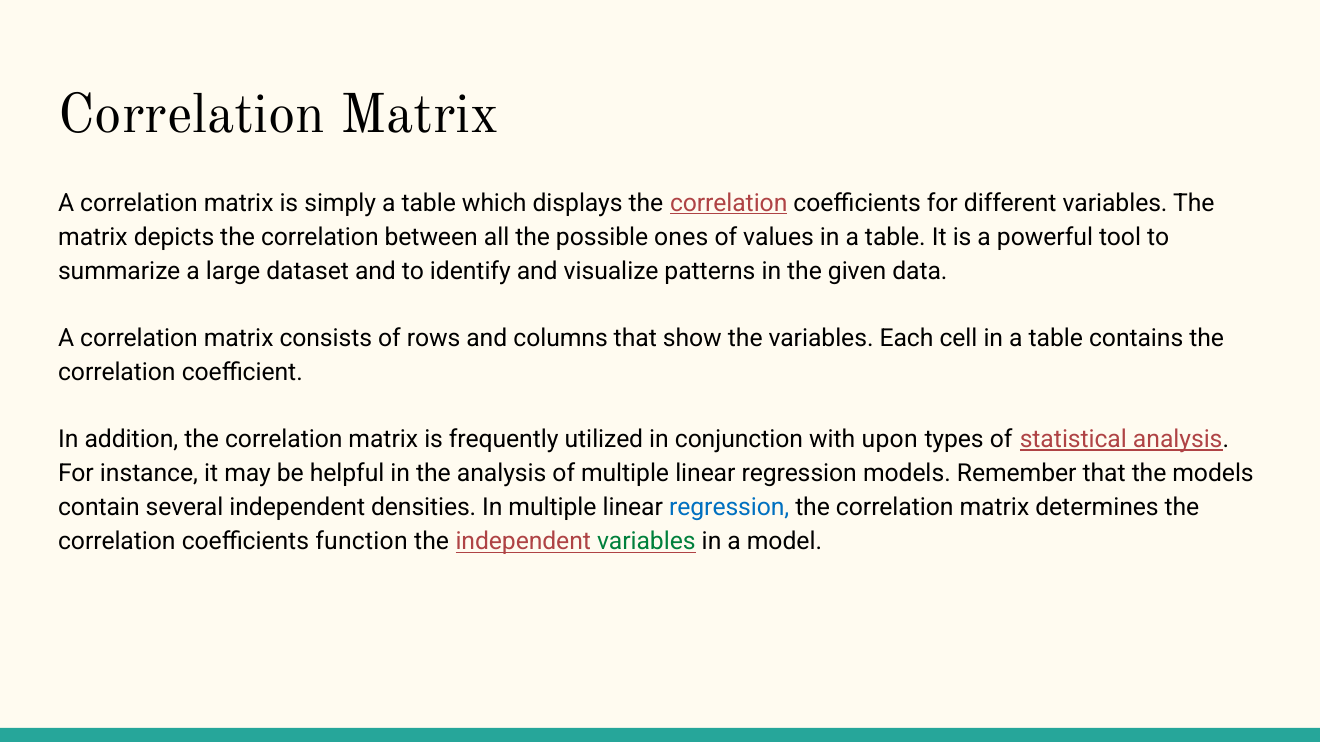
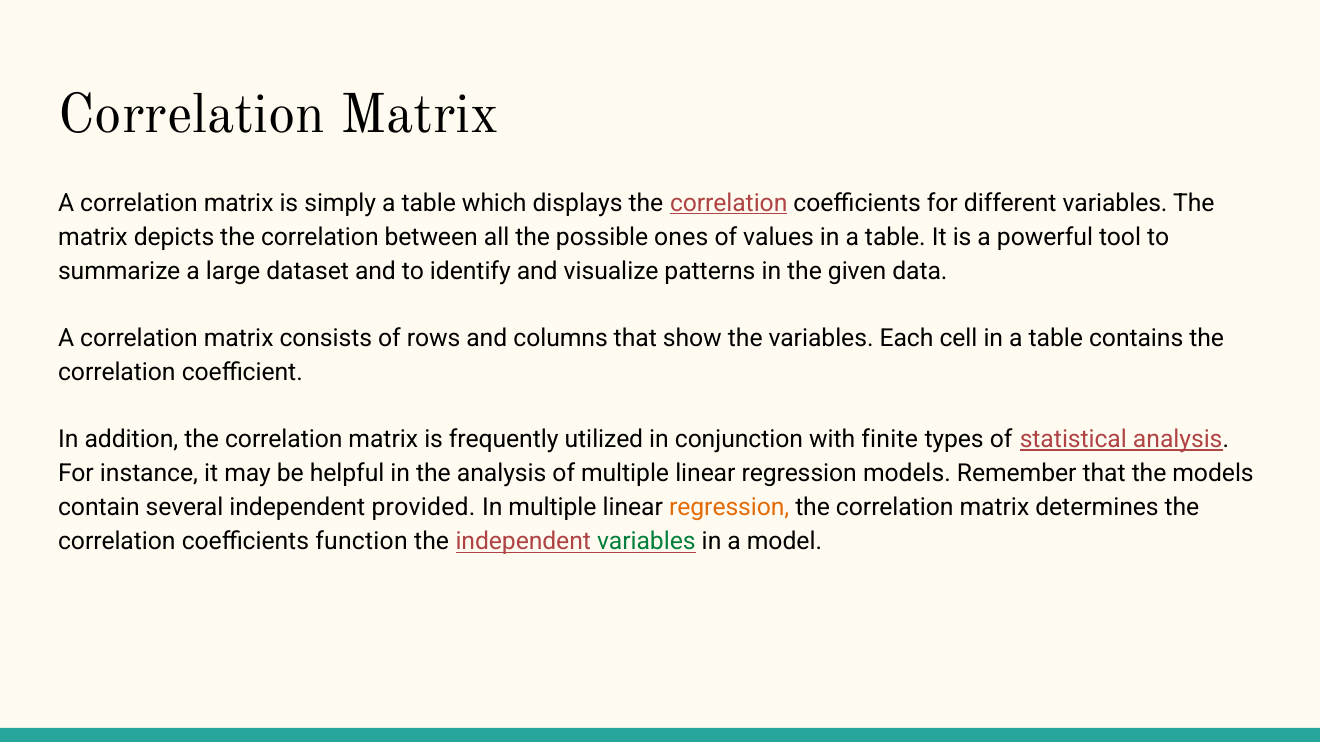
upon: upon -> finite (890, 440)
densities: densities -> provided (423, 508)
regression colour: blue -> orange (729, 508)
